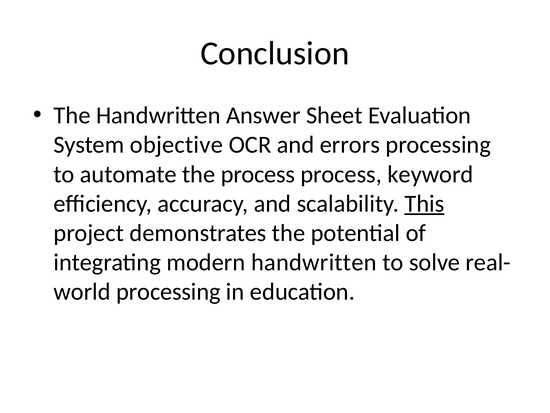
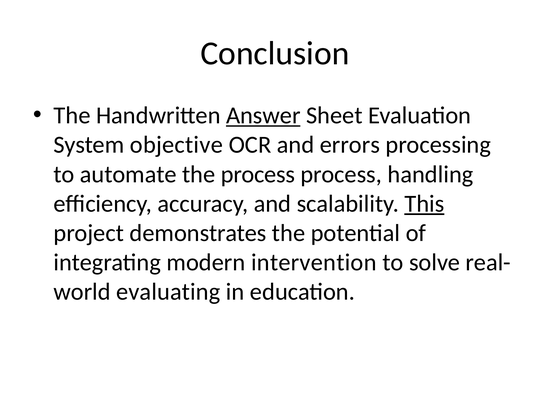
Answer underline: none -> present (263, 115)
keyword: keyword -> handling (430, 174)
modern handwritten: handwritten -> intervention (314, 262)
processing: processing -> evaluating (168, 291)
